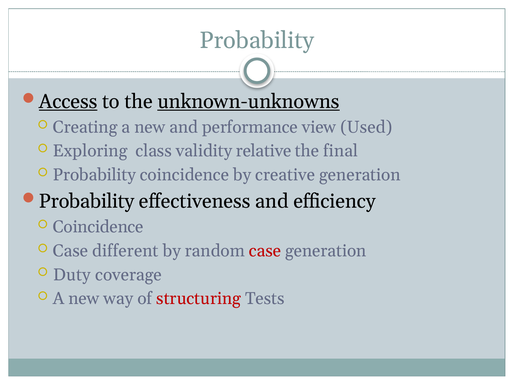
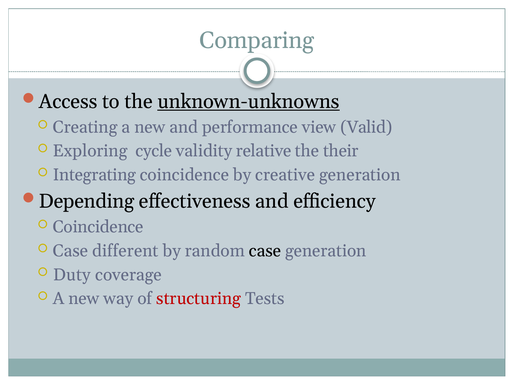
Probability: Probability -> Comparing (257, 40)
Access underline: present -> none (68, 102)
Used: Used -> Valid (366, 127)
class: class -> cycle (154, 151)
final: final -> their (341, 151)
Probability: Probability -> Integrating (94, 175)
Probability: Probability -> Depending (87, 202)
case colour: red -> black (265, 251)
